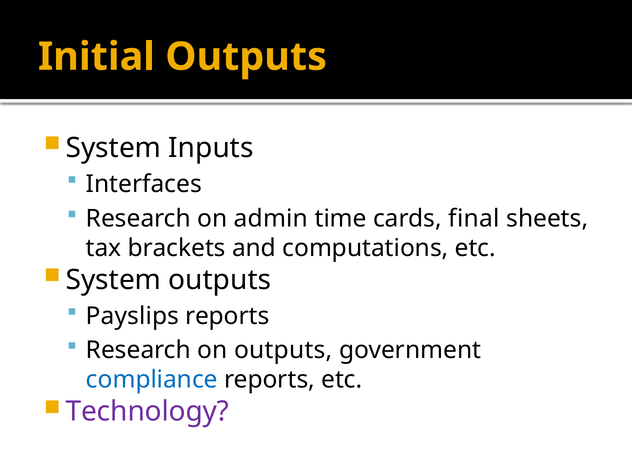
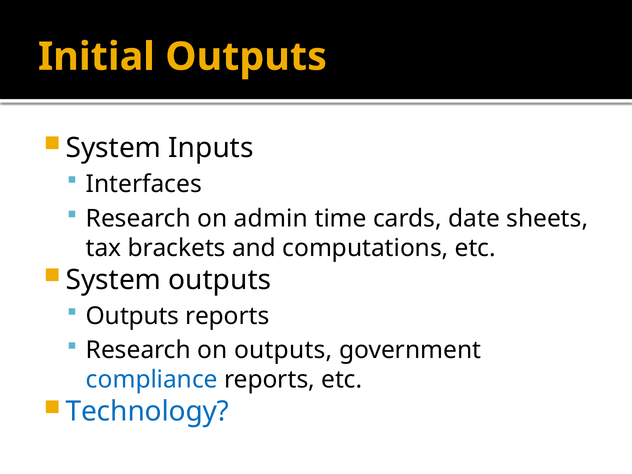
final: final -> date (474, 218)
Payslips: Payslips -> Outputs (133, 316)
Technology colour: purple -> blue (147, 412)
